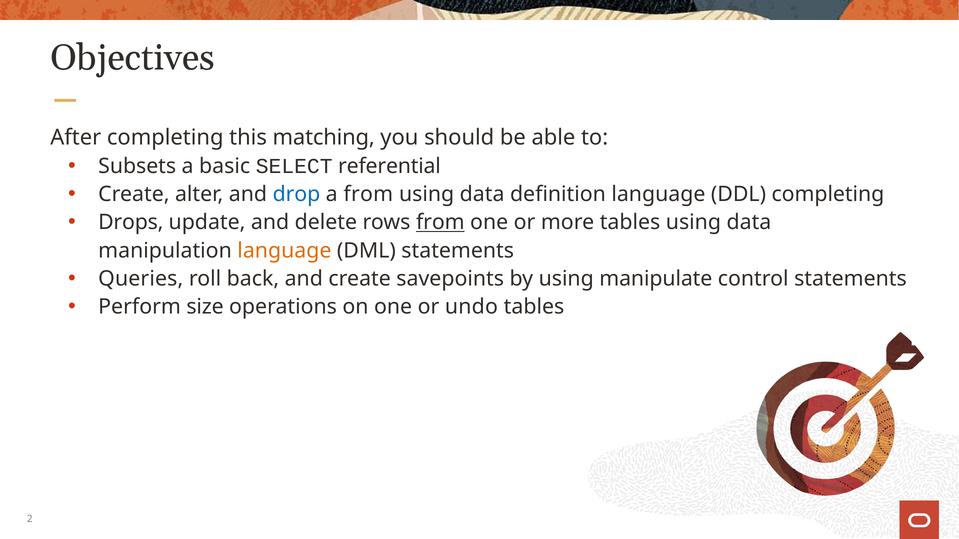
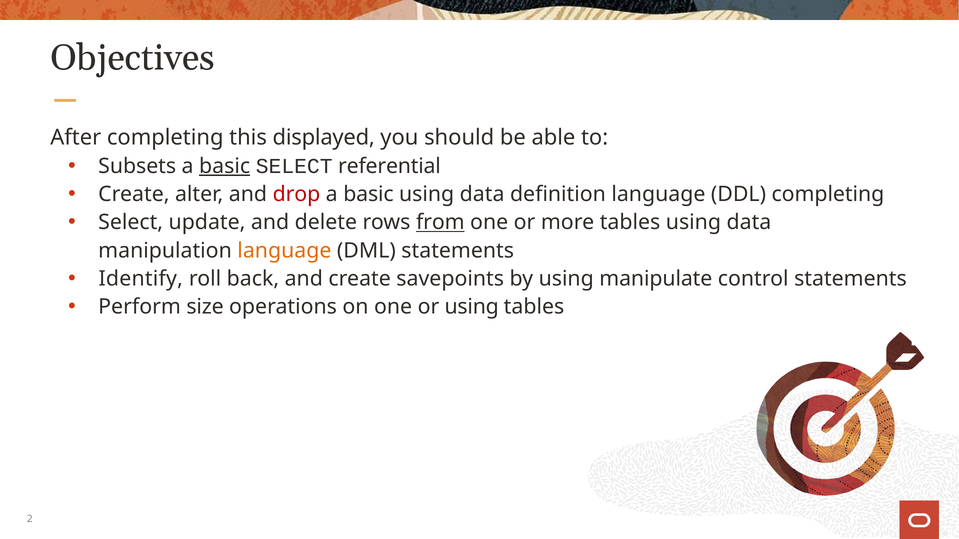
matching: matching -> displayed (324, 138)
basic underline: none -> present (225, 166)
drop colour: blue -> red (296, 194)
from: from -> basic (368, 194)
Drops: Drops -> Select (131, 223)
Queries: Queries -> Identify (141, 279)
or undo: undo -> using (472, 307)
